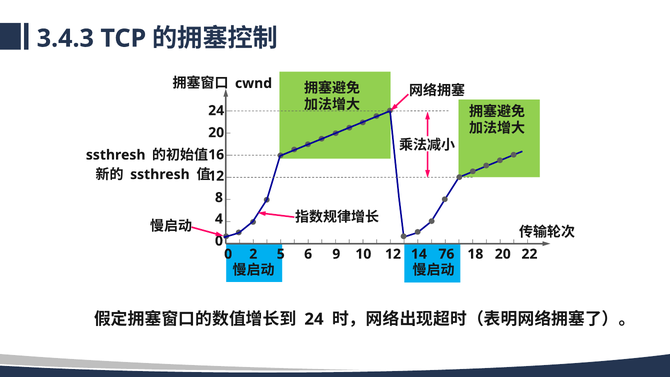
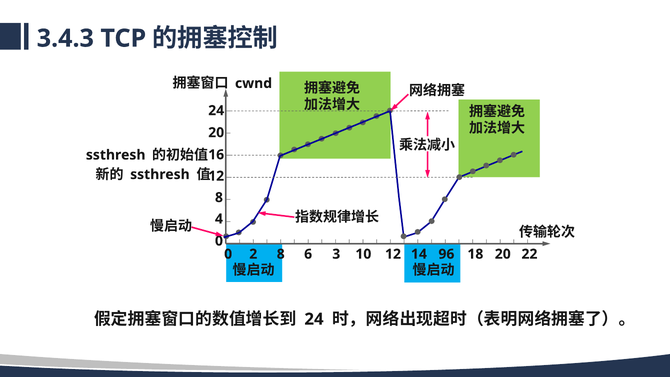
2 5: 5 -> 8 (281, 254)
9: 9 -> 3 (336, 254)
76: 76 -> 96 (446, 254)
